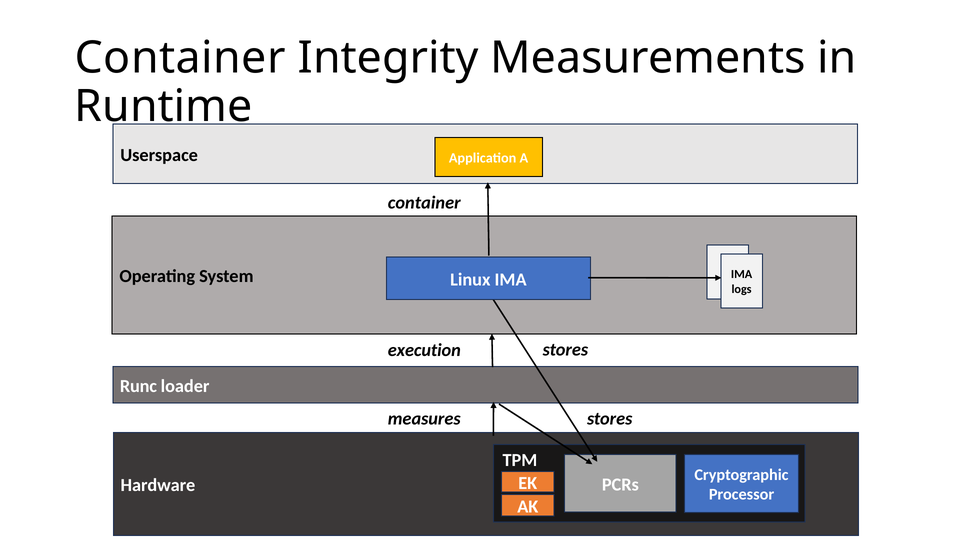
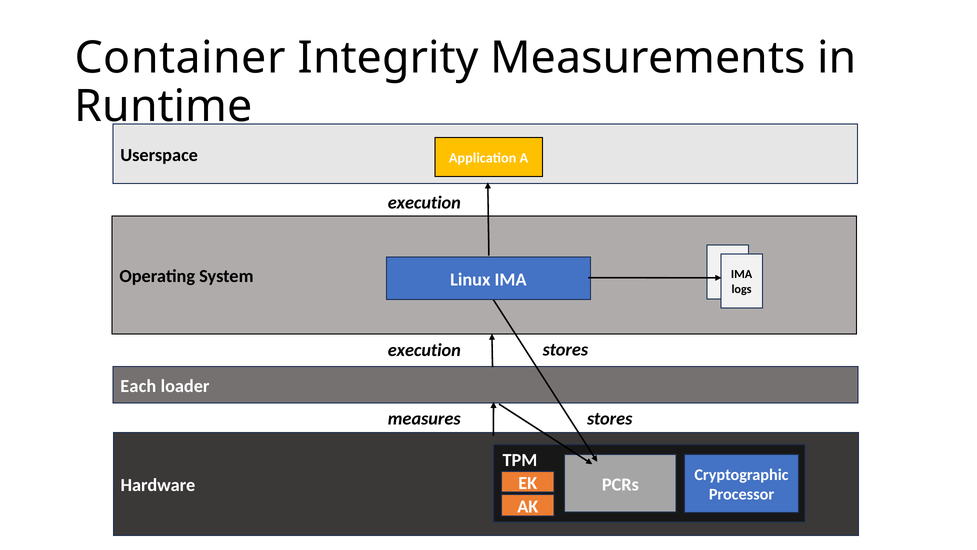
container: container -> execution (424, 202)
Runc: Runc -> Each (138, 386)
